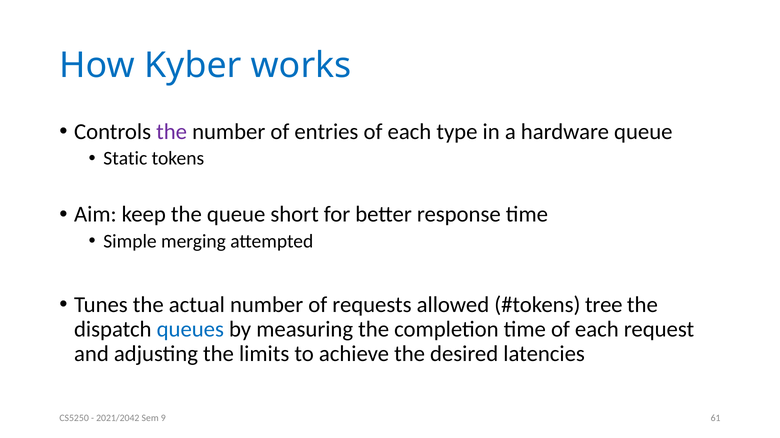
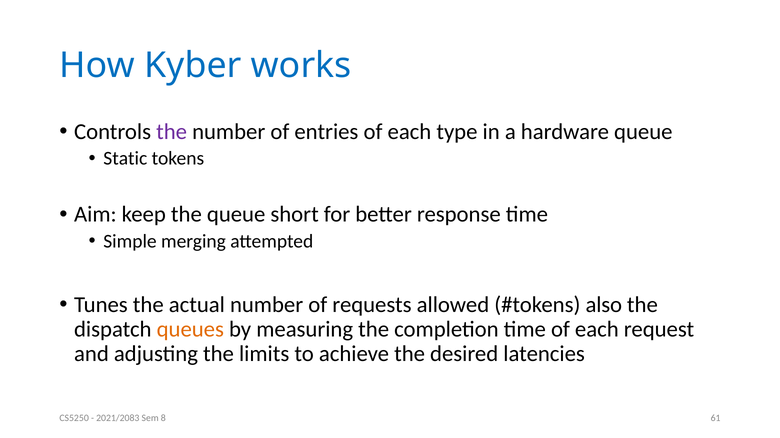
tree: tree -> also (604, 305)
queues colour: blue -> orange (190, 330)
2021/2042: 2021/2042 -> 2021/2083 (118, 419)
9: 9 -> 8 (163, 419)
